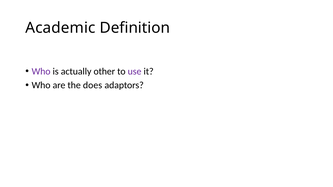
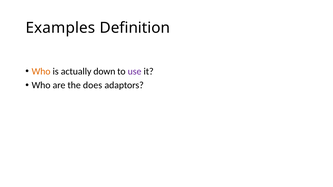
Academic: Academic -> Examples (60, 28)
Who colour: purple -> orange (41, 71)
other: other -> down (104, 71)
